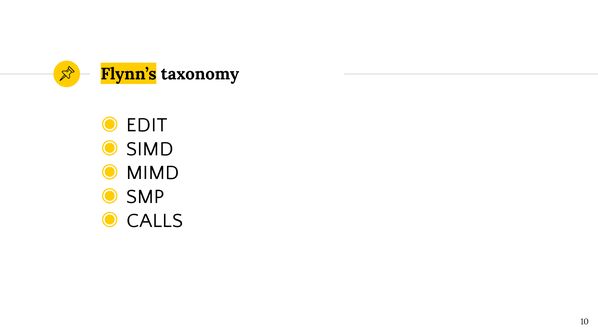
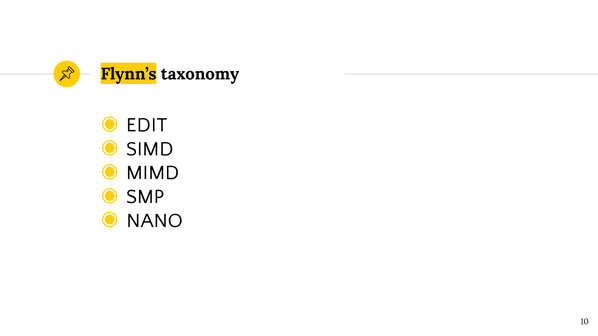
CALLS: CALLS -> NANO (155, 221)
